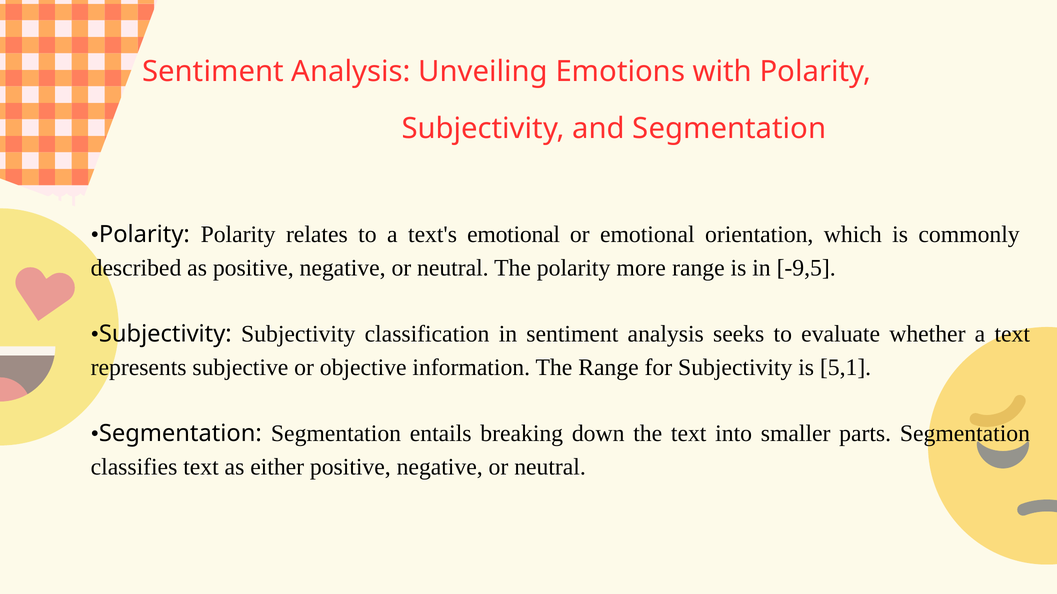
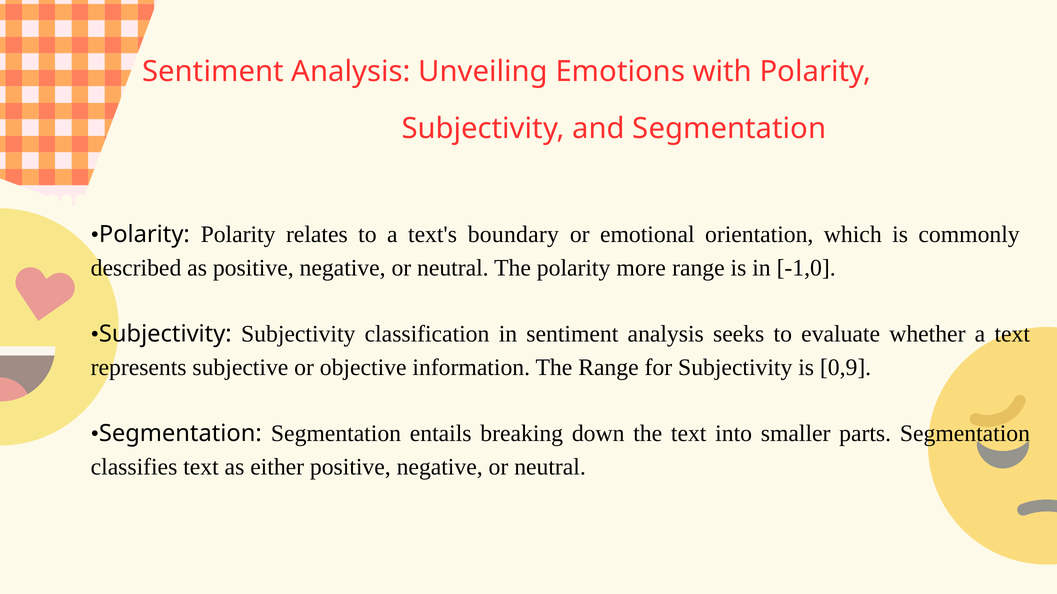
text's emotional: emotional -> boundary (513, 235)
-9,5: -9,5 -> -1,0 (806, 268)
5,1: 5,1 -> 0,9 (846, 368)
